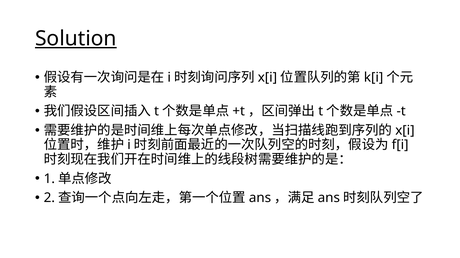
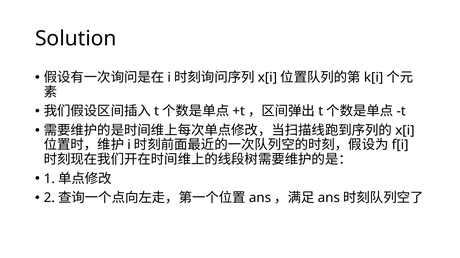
Solution underline: present -> none (76, 39)
